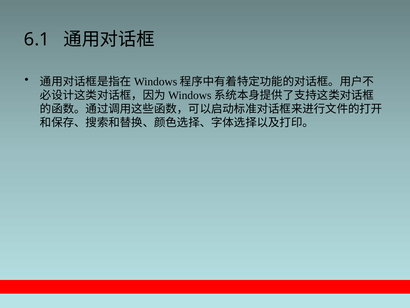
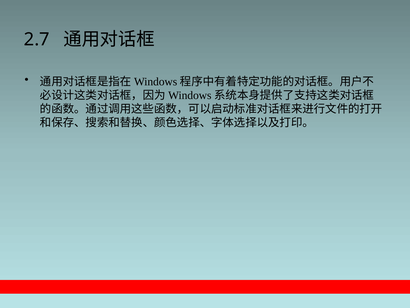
6.1: 6.1 -> 2.7 (37, 40)
